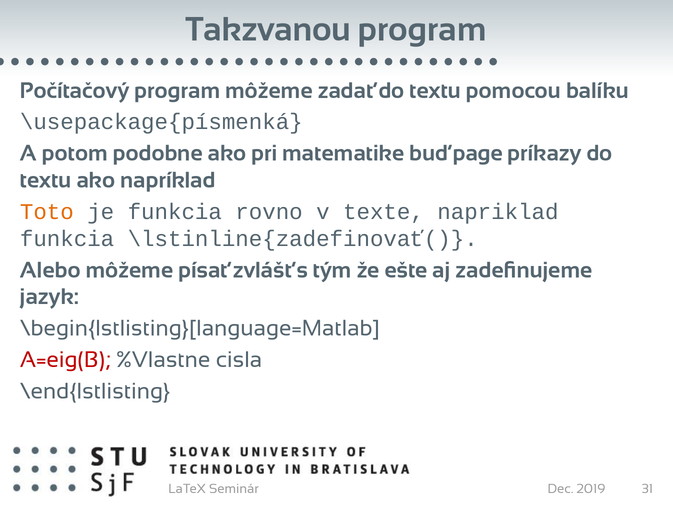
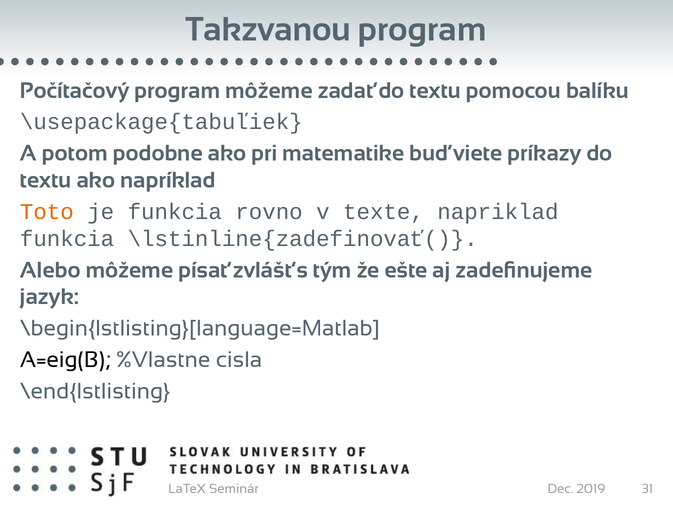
\usepackage{písmenká: \usepackage{písmenká -> \usepackage{tabuľiek (161, 122)
page: page -> viete (478, 153)
A=eig(B colour: red -> black (65, 360)
